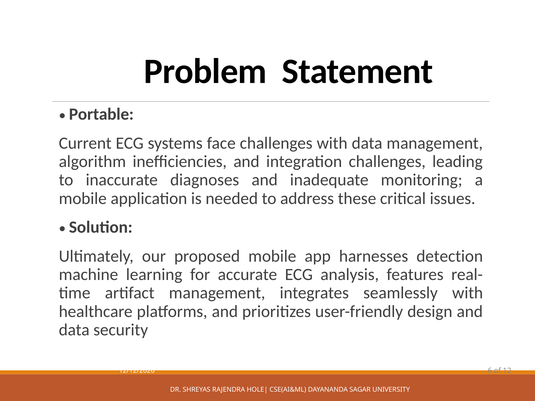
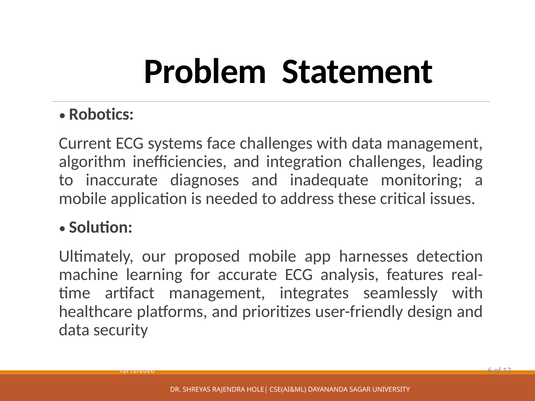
Portable: Portable -> Robotics (101, 114)
